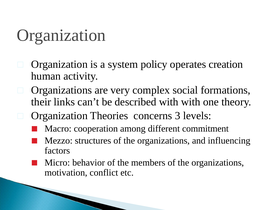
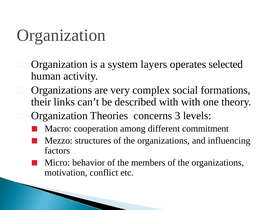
policy: policy -> layers (154, 64)
creation: creation -> selected (226, 64)
